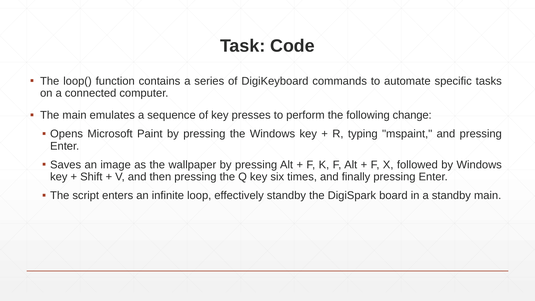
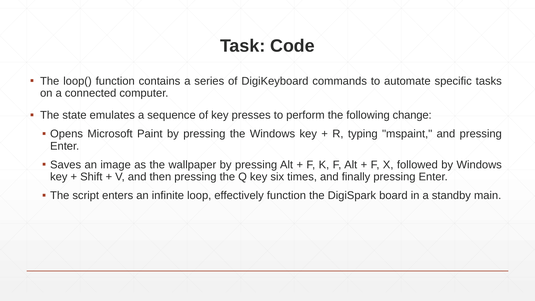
The main: main -> state (74, 115)
effectively standby: standby -> function (286, 195)
